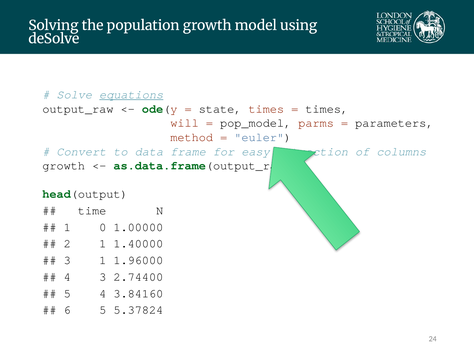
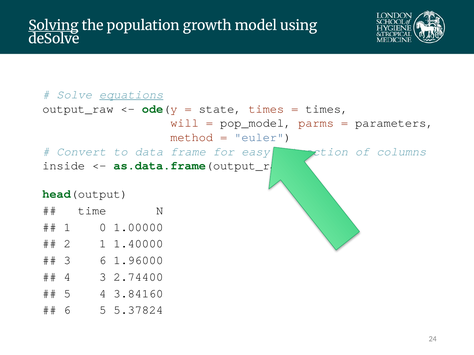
Solving underline: none -> present (53, 26)
growth: growth -> inside (64, 166)
3 1: 1 -> 6 (103, 261)
